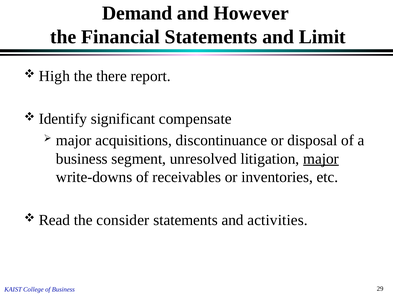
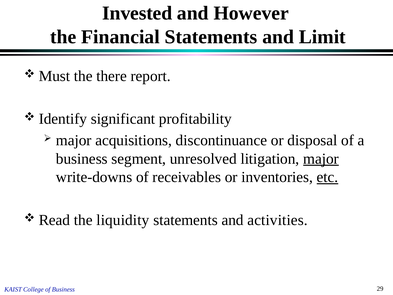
Demand: Demand -> Invested (137, 13)
High: High -> Must (54, 76)
compensate: compensate -> profitability (195, 119)
etc underline: none -> present (327, 177)
consider: consider -> liquidity (123, 220)
